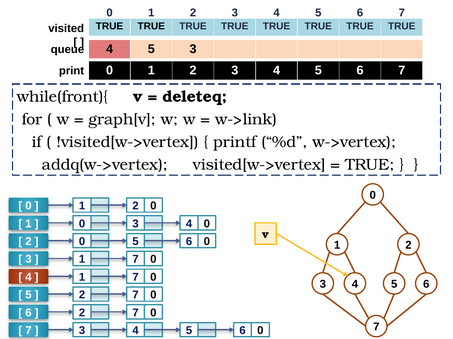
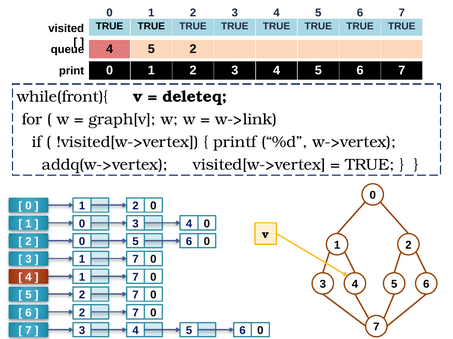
5 3: 3 -> 2 (193, 49)
